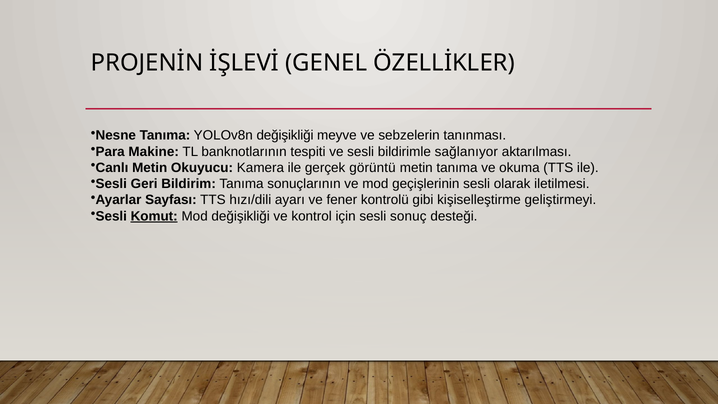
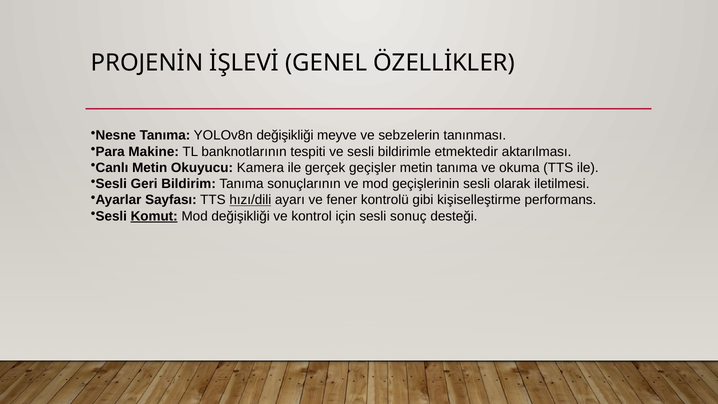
sağlanıyor: sağlanıyor -> etmektedir (466, 152)
görüntü: görüntü -> geçişler (373, 168)
hızı/dili underline: none -> present (250, 200)
geliştirmeyi: geliştirmeyi -> performans (560, 200)
